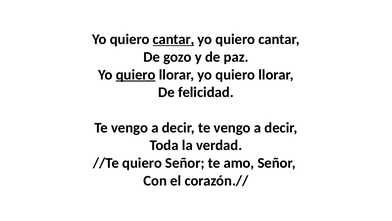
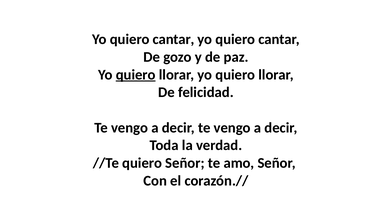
cantar underline: present -> none (174, 39)
